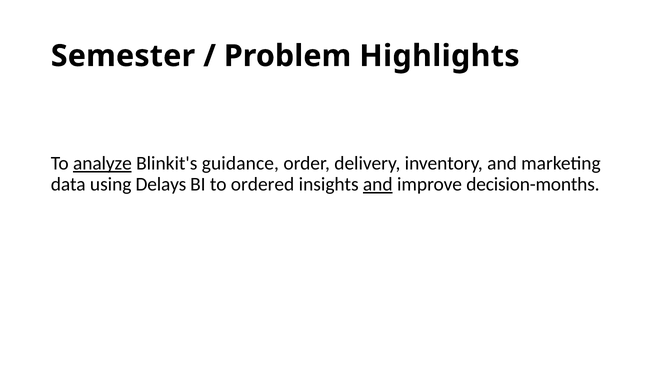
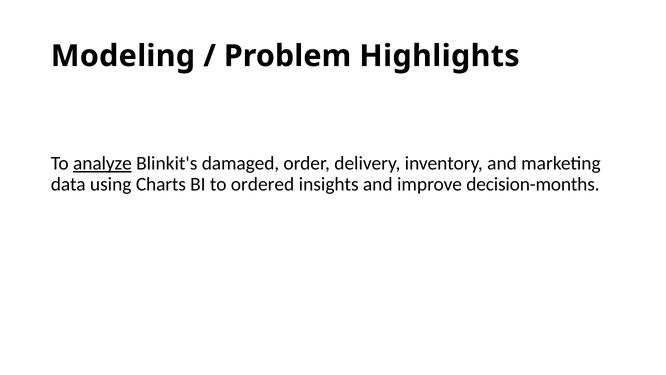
Semester: Semester -> Modeling (123, 56)
guidance: guidance -> damaged (240, 163)
Delays: Delays -> Charts (161, 184)
and underline: present -> none (378, 184)
